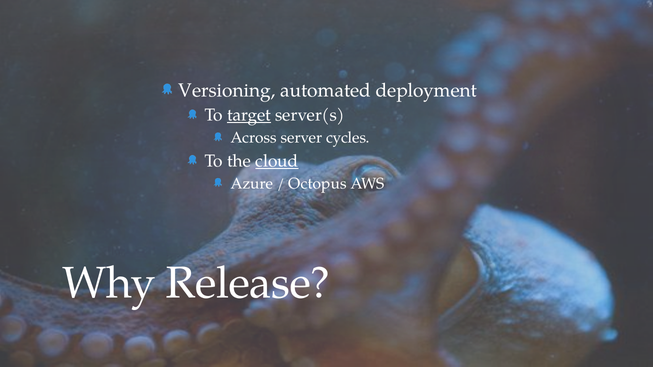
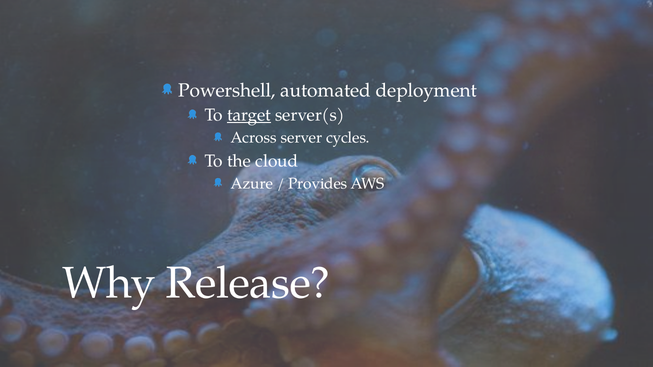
Versioning: Versioning -> Powershell (227, 90)
cloud underline: present -> none (277, 161)
Octopus: Octopus -> Provides (318, 184)
